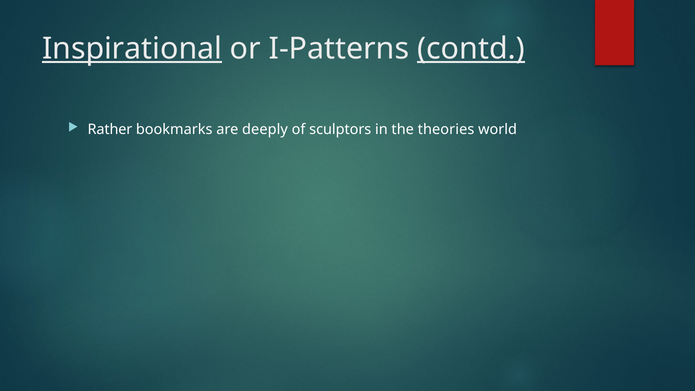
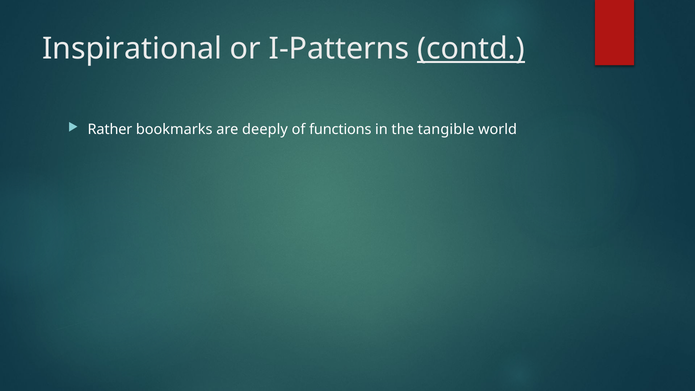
Inspirational underline: present -> none (132, 49)
sculptors: sculptors -> functions (340, 129)
theories: theories -> tangible (446, 129)
